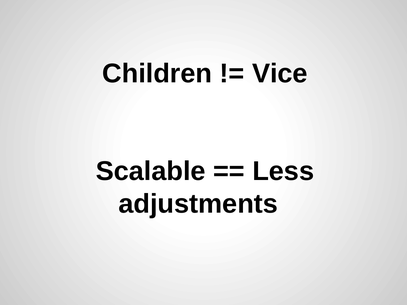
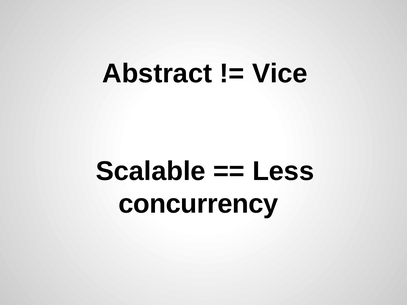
Children: Children -> Abstract (157, 74)
adjustments: adjustments -> concurrency (198, 204)
